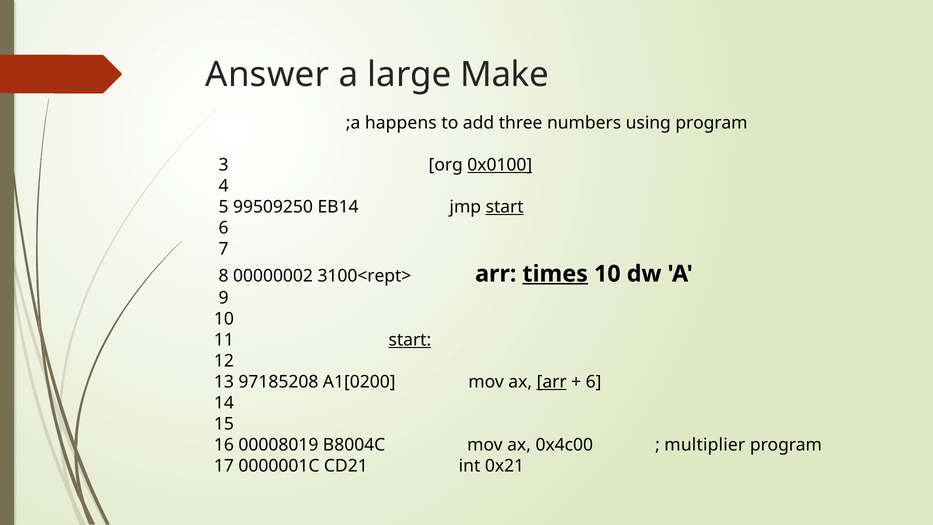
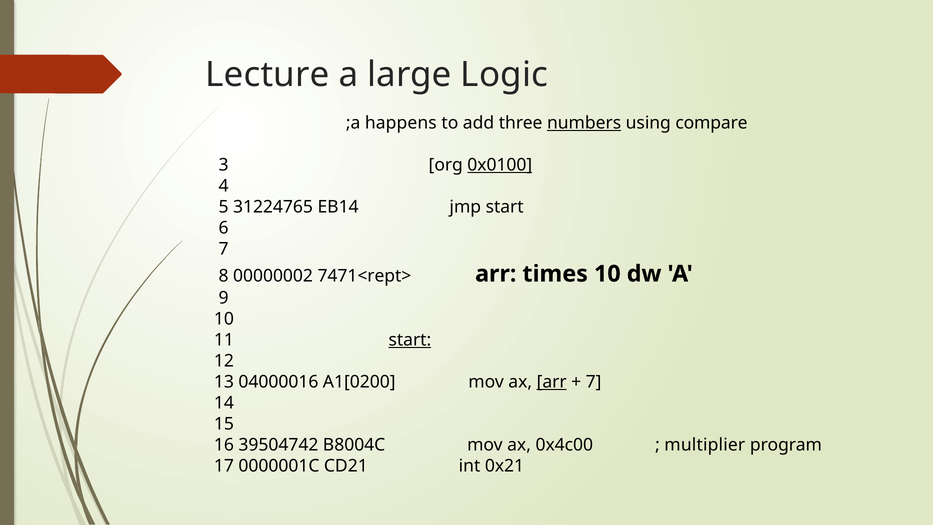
Answer: Answer -> Lecture (267, 75)
Make: Make -> Logic (504, 75)
numbers underline: none -> present (584, 123)
using program: program -> compare (712, 123)
99509250: 99509250 -> 31224765 (273, 207)
start underline: present -> none (505, 207)
3100<rept>: 3100<rept> -> 7471<rept> (364, 276)
times underline: present -> none (555, 274)
97185208: 97185208 -> 04000016 (278, 382)
6: 6 -> 7 (594, 382)
00008019: 00008019 -> 39504742 (278, 445)
